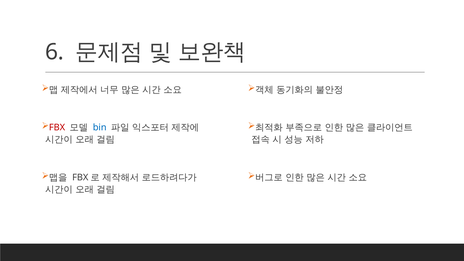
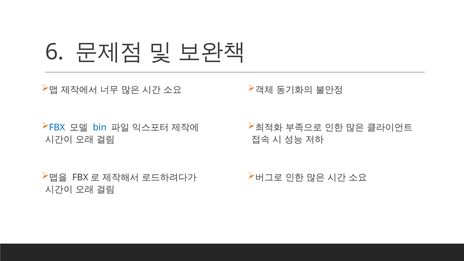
FBX colour: red -> blue (57, 127)
